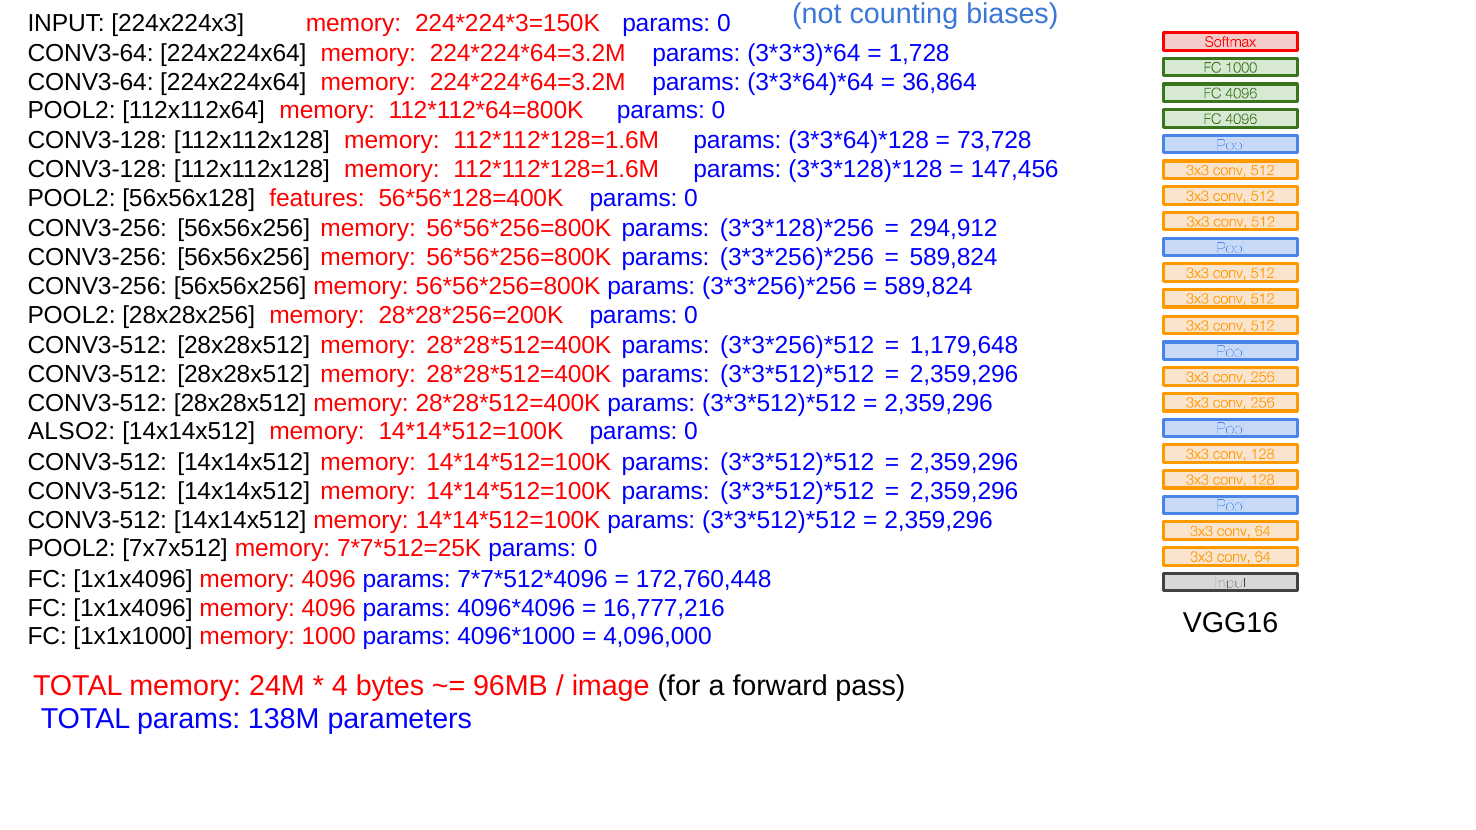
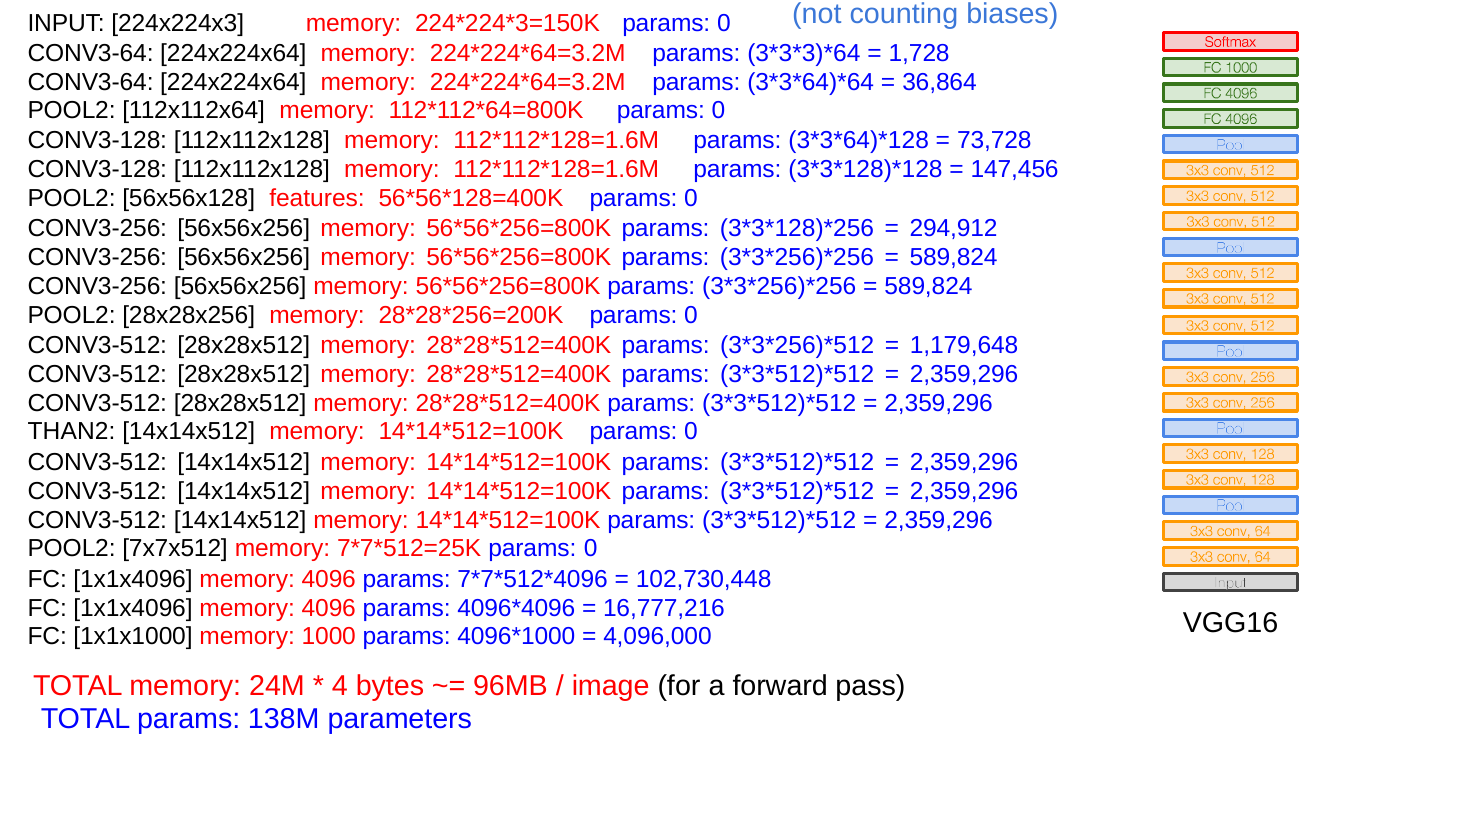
ALSO2: ALSO2 -> THAN2 (72, 432)
172,760,448: 172,760,448 -> 102,730,448 (704, 579)
